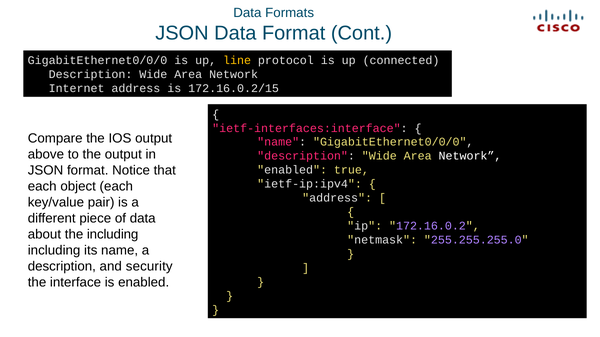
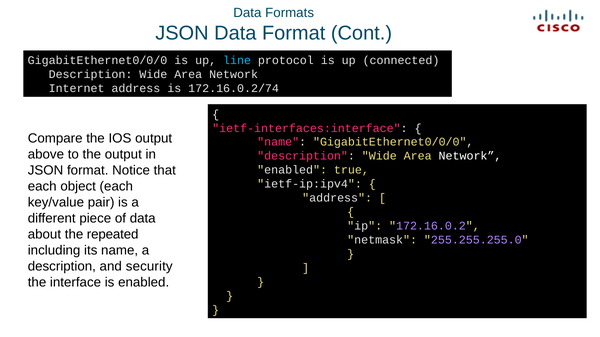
line colour: yellow -> light blue (237, 61)
172.16.0.2/15: 172.16.0.2/15 -> 172.16.0.2/74 (234, 89)
the including: including -> repeated (113, 235)
